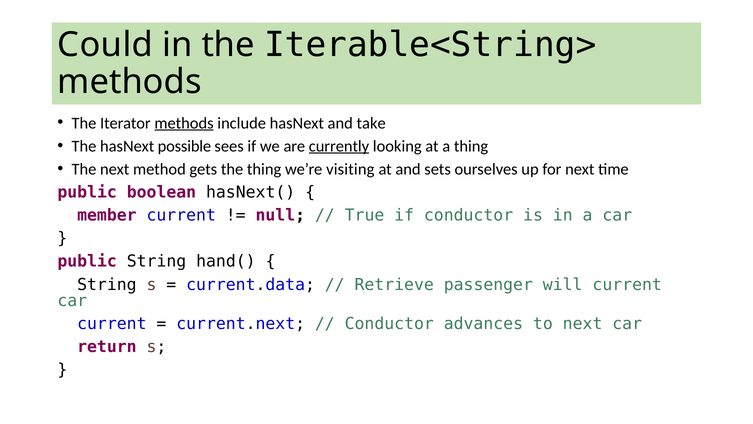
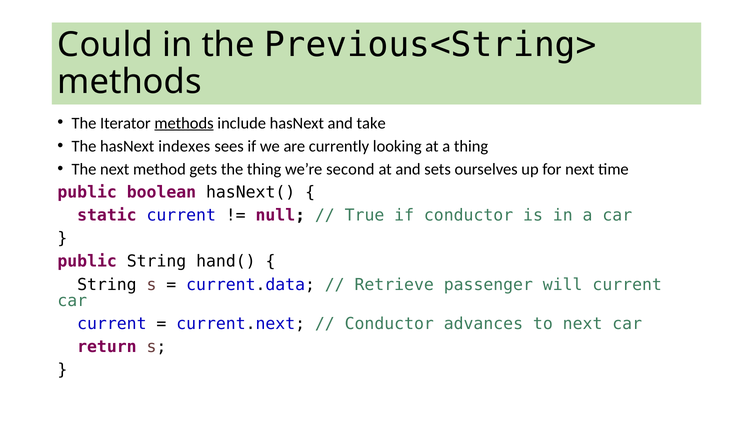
Iterable<String>: Iterable<String> -> Previous<String> (430, 45)
possible: possible -> indexes (184, 146)
currently underline: present -> none (339, 146)
visiting: visiting -> second (350, 169)
member: member -> static (107, 215)
